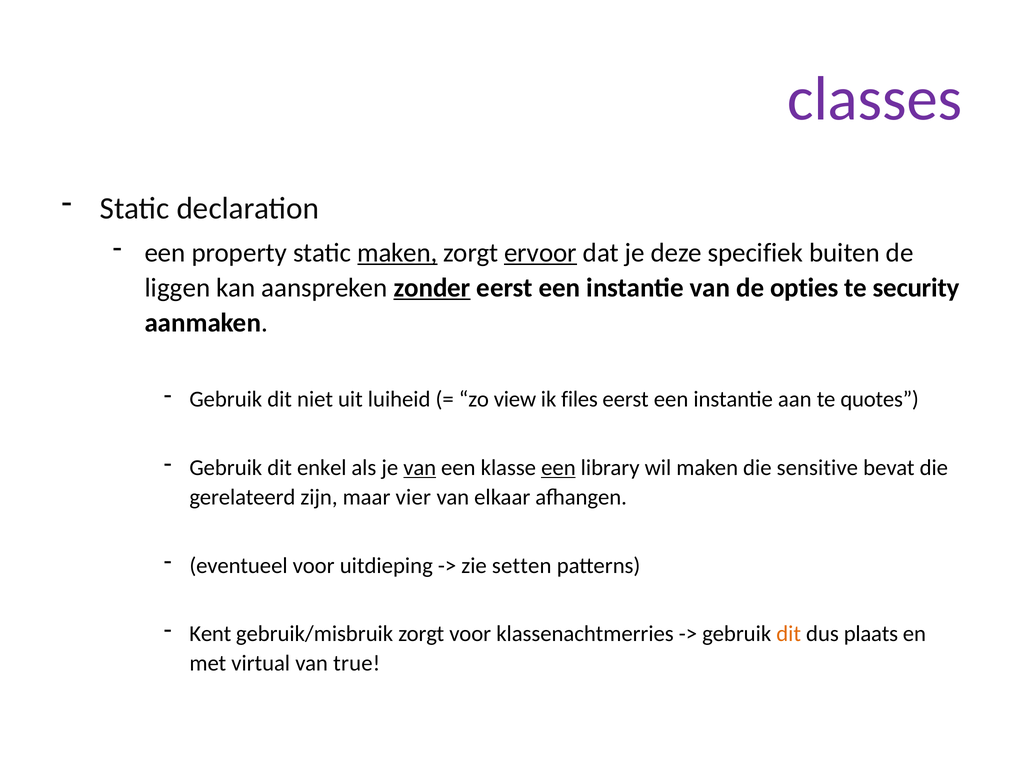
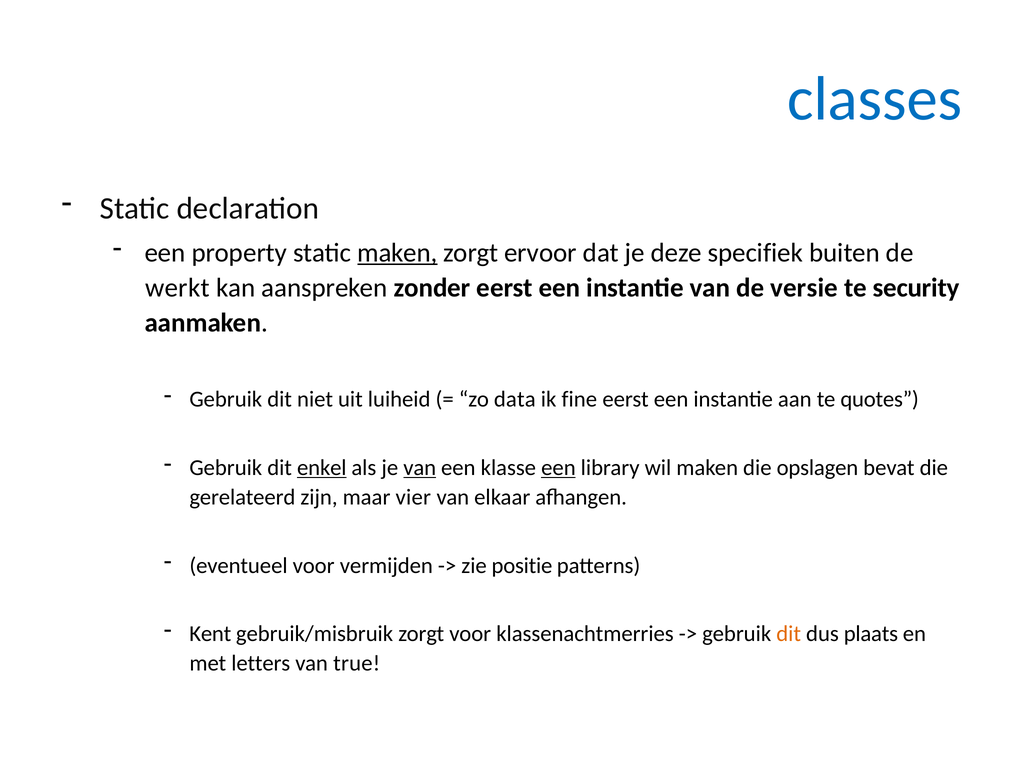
classes colour: purple -> blue (875, 99)
ervoor underline: present -> none (540, 253)
liggen: liggen -> werkt (177, 288)
zonder underline: present -> none (432, 288)
opties: opties -> versie (804, 288)
view: view -> data (515, 399)
files: files -> fine (579, 399)
enkel underline: none -> present (322, 468)
sensitive: sensitive -> opslagen (817, 468)
uitdieping: uitdieping -> vermijden (386, 566)
setten: setten -> positie (522, 566)
virtual: virtual -> letters (261, 663)
